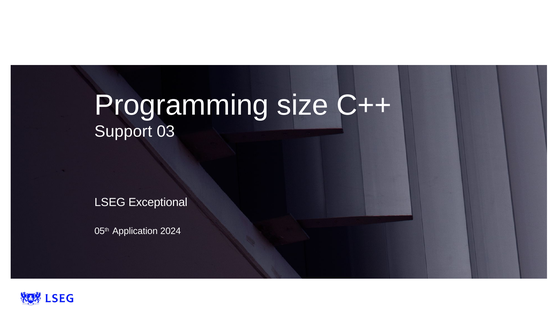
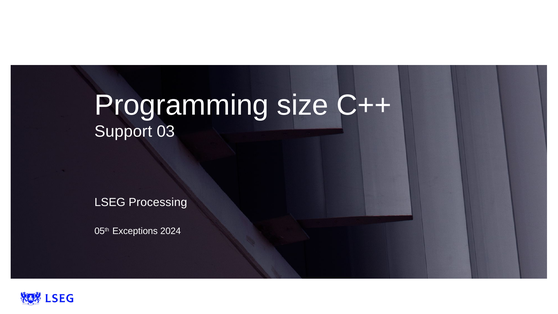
Exceptional: Exceptional -> Processing (158, 202)
Application: Application -> Exceptions (135, 231)
